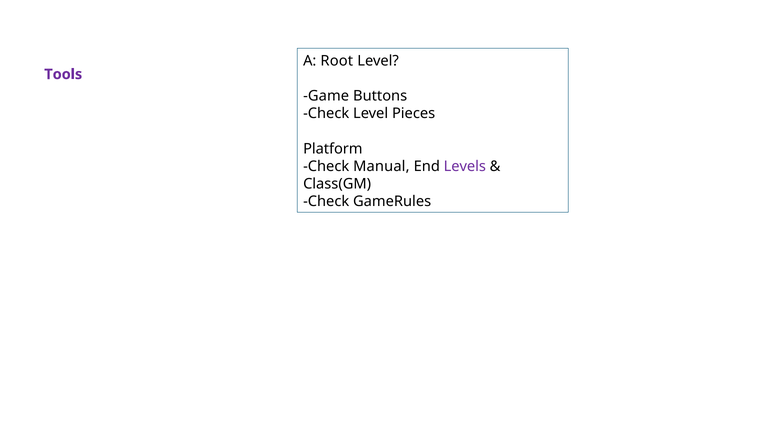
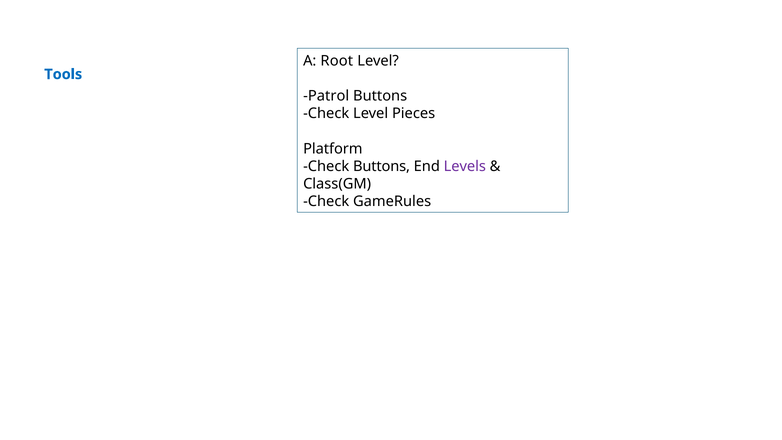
Tools colour: purple -> blue (63, 74)
Game: Game -> Patrol (326, 96)
Check Manual: Manual -> Buttons (382, 166)
